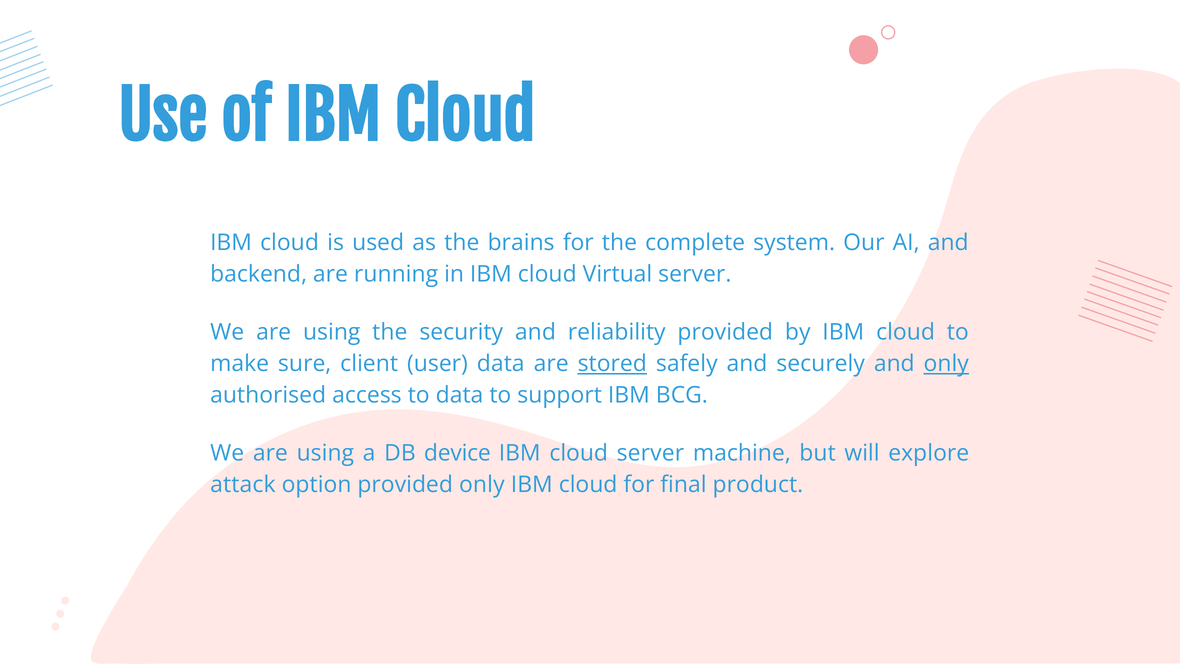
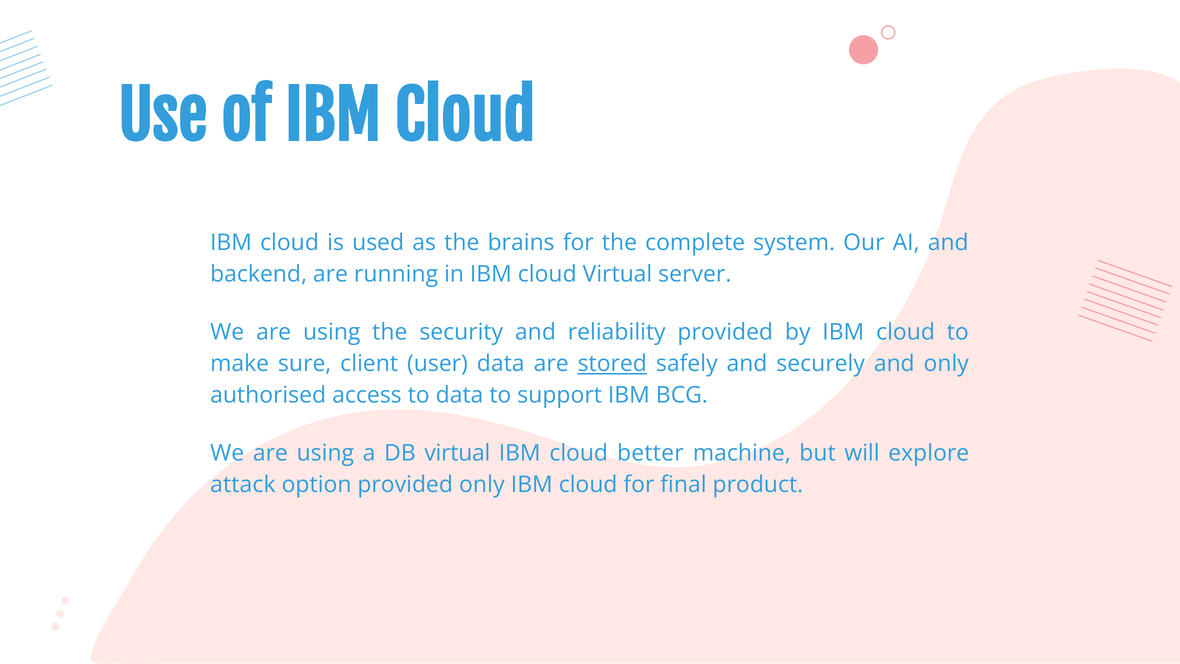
only underline: present -> none (946, 364)
DB device: device -> virtual (457, 453)
cloud server: server -> better (650, 453)
